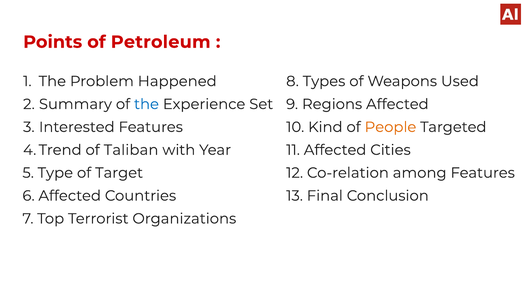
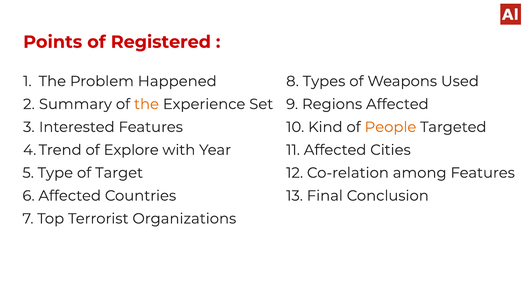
Petroleum: Petroleum -> Registered (161, 42)
the colour: blue -> orange (146, 104)
Taliban: Taliban -> Explore (131, 150)
